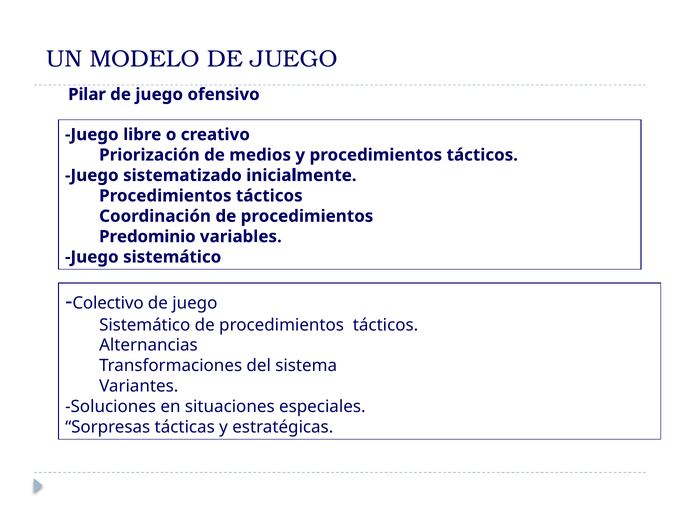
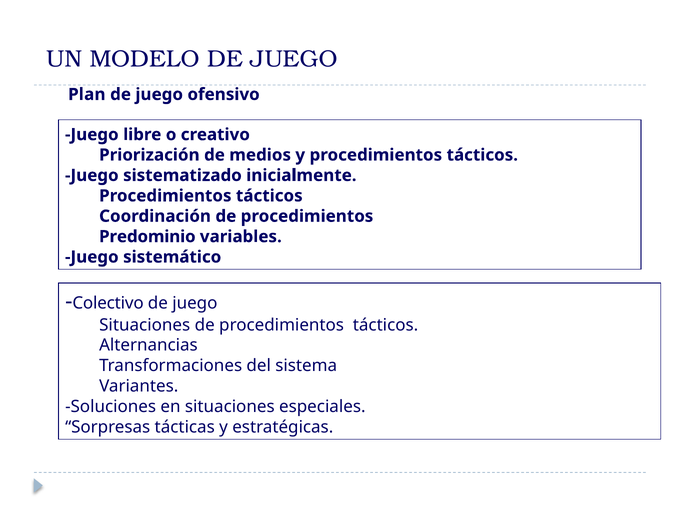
Pilar: Pilar -> Plan (87, 94)
Sistemático: Sistemático -> Situaciones (145, 325)
